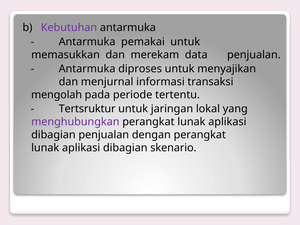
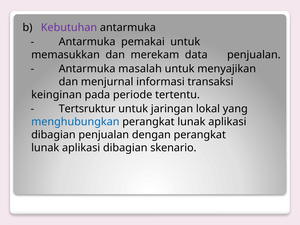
diproses: diproses -> masalah (140, 69)
mengolah: mengolah -> keinginan (56, 95)
menghubungkan colour: purple -> blue (75, 122)
